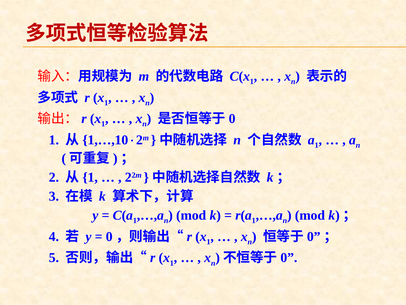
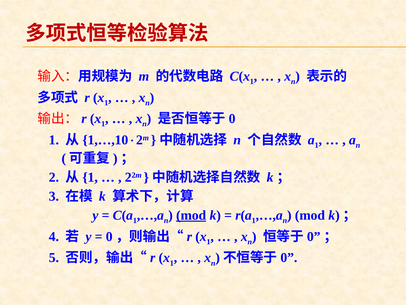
mod underline: none -> present (191, 215)
